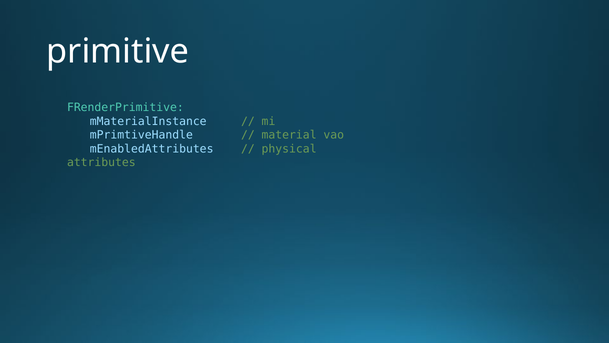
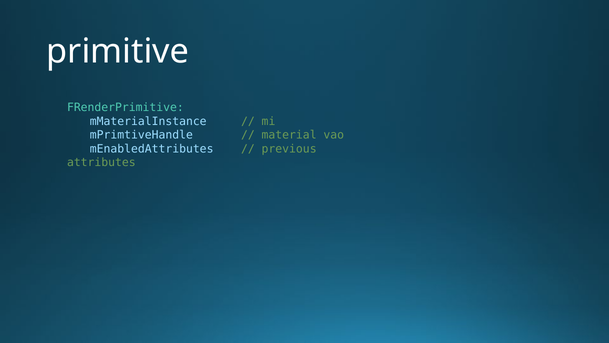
physical: physical -> previous (289, 149)
